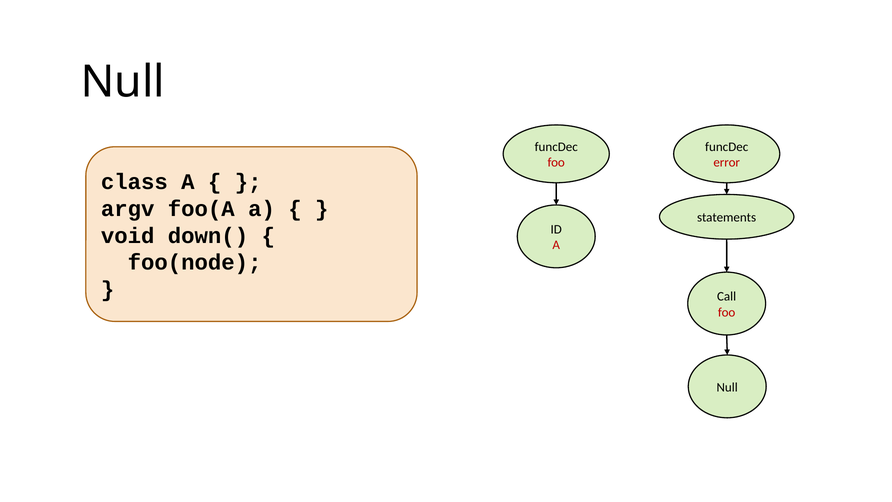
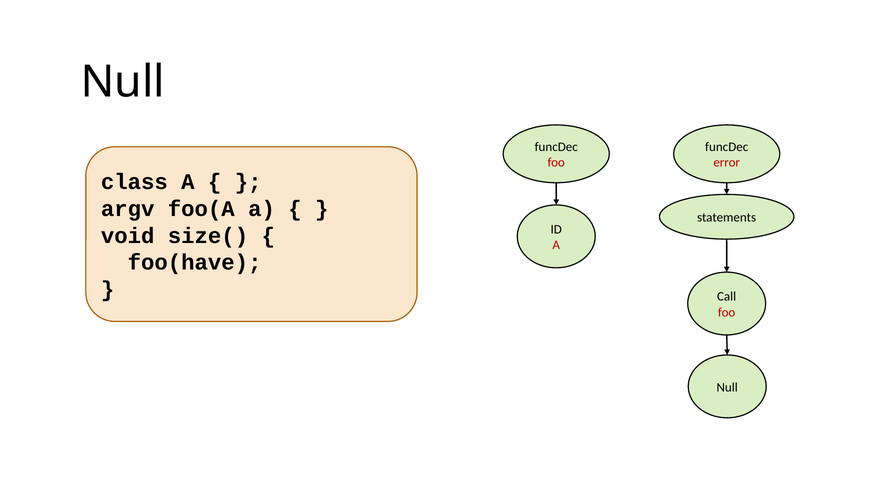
down(: down( -> size( (208, 236)
foo(node: foo(node -> foo(have (195, 262)
